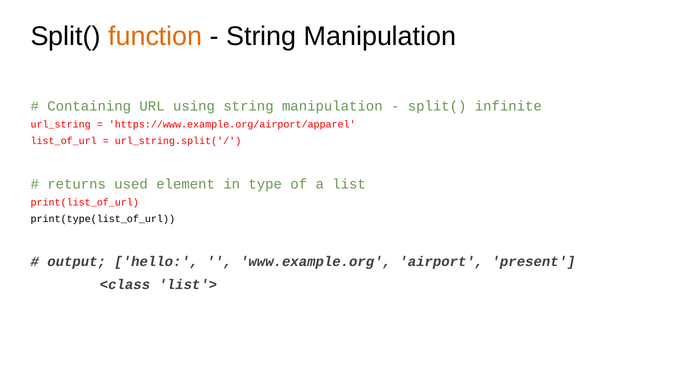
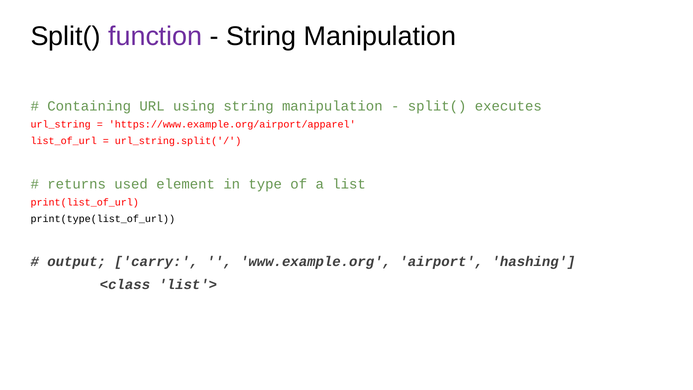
function colour: orange -> purple (155, 36)
infinite: infinite -> executes (508, 106)
hello: hello -> carry (156, 262)
present: present -> hashing (534, 262)
